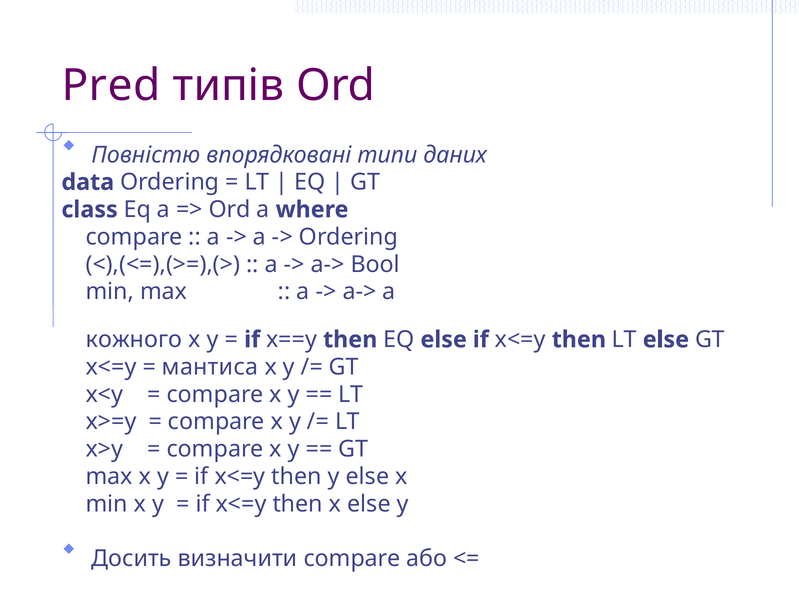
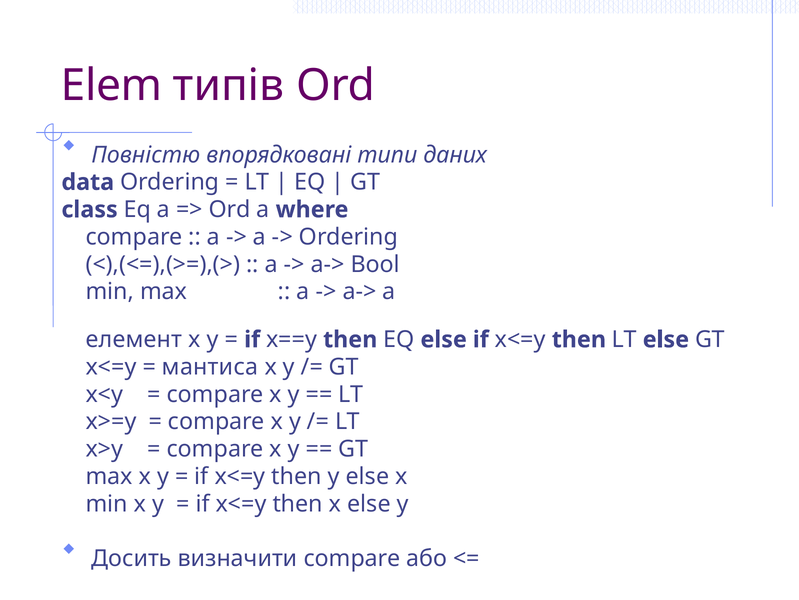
Pred: Pred -> Elem (112, 86)
кожного: кожного -> елемент (134, 339)
